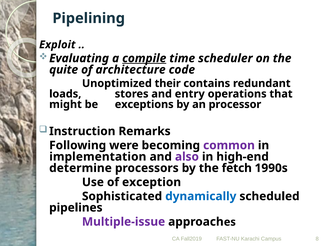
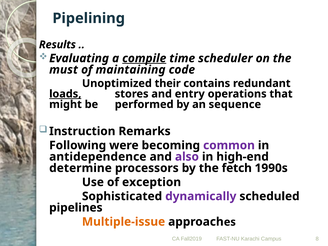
Exploit: Exploit -> Results (57, 45)
quite: quite -> must (64, 70)
architecture: architecture -> maintaining (131, 70)
loads underline: none -> present (65, 94)
exceptions: exceptions -> performed (144, 104)
processor: processor -> sequence (235, 104)
implementation: implementation -> antidependence (98, 157)
dynamically colour: blue -> purple (201, 196)
Multiple-issue colour: purple -> orange (124, 222)
